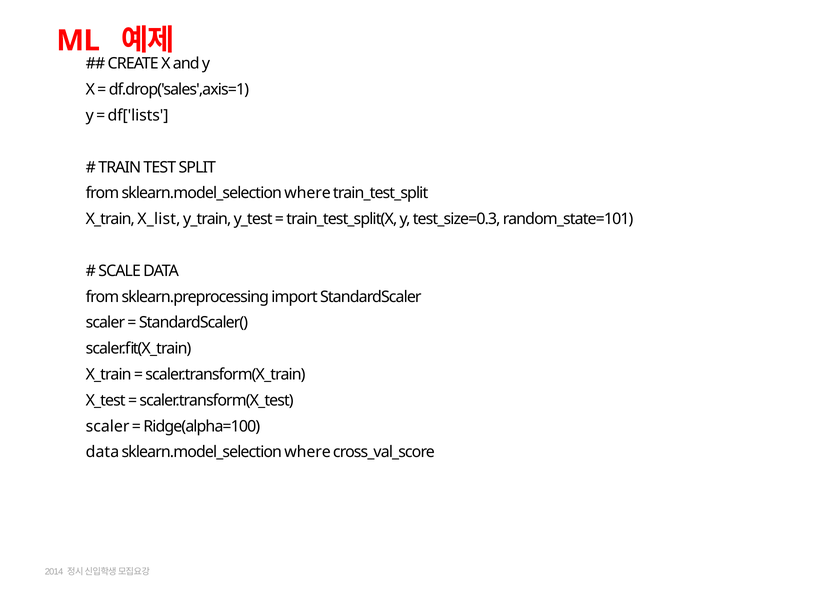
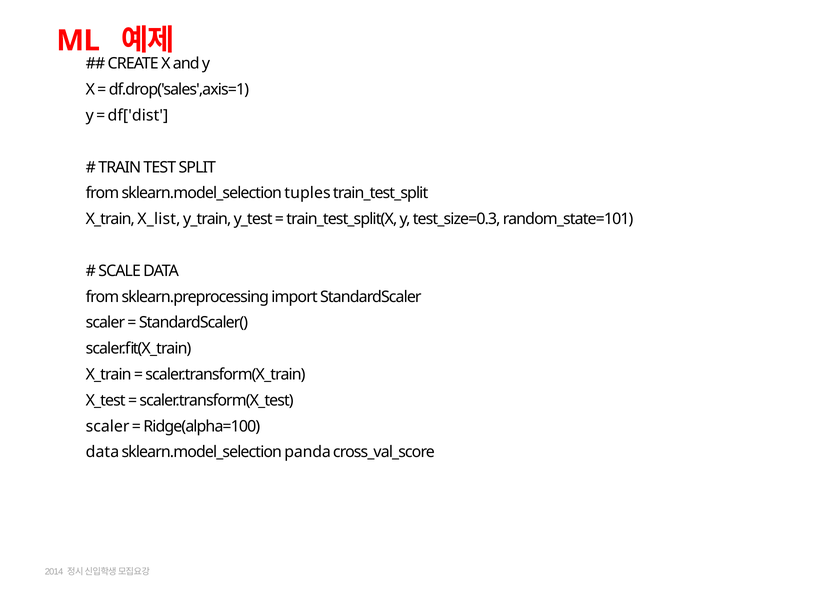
df['lists: df['lists -> df['dist (138, 116)
from sklearn.model_selection where: where -> tuples (307, 193)
where: where -> panda (308, 453)
